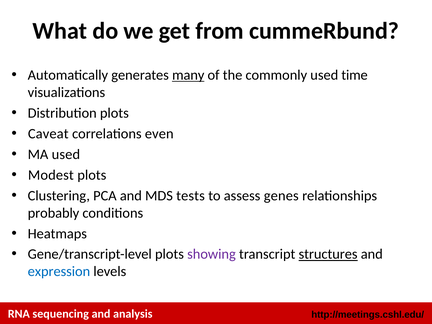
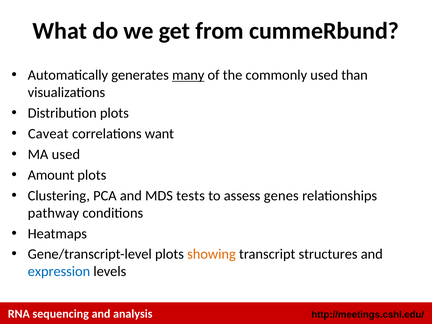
time: time -> than (355, 75)
even: even -> want (159, 134)
Modest: Modest -> Amount (51, 175)
probably: probably -> pathway (53, 213)
showing colour: purple -> orange (211, 254)
structures underline: present -> none (328, 254)
